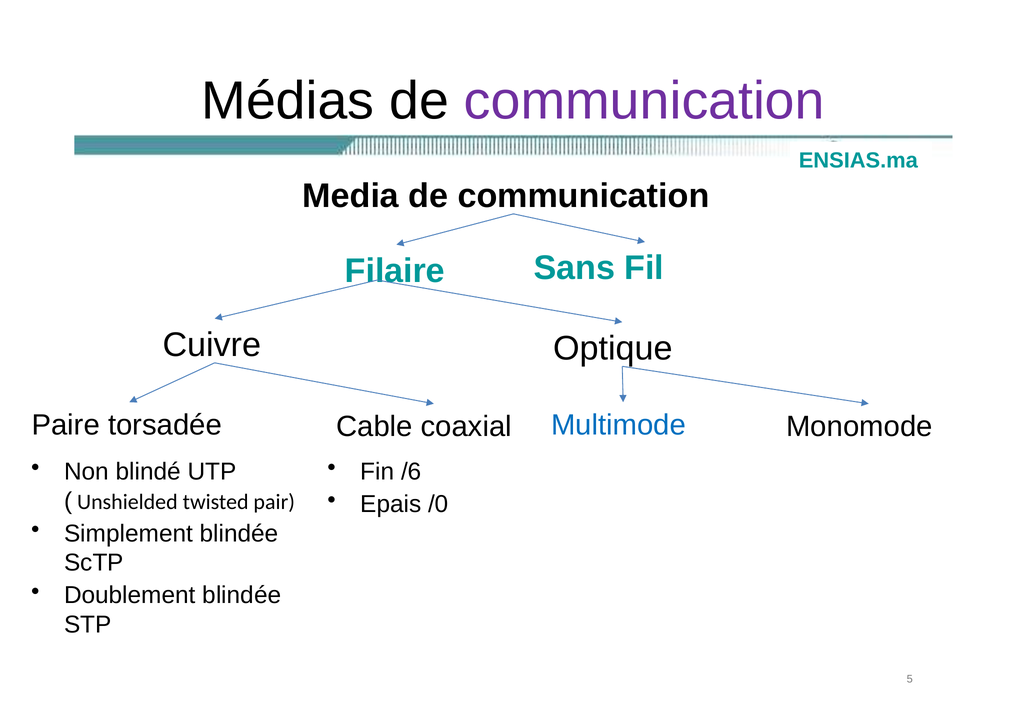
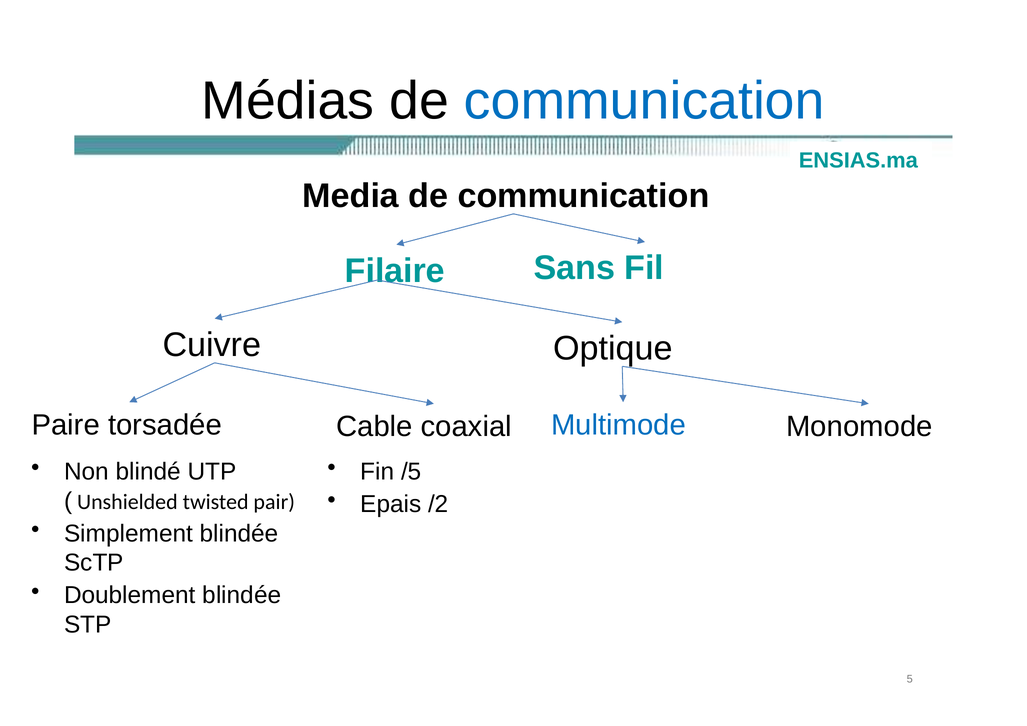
communication colour: purple -> blue (644, 101)
/6: /6 -> /5 (411, 472)
/0: /0 -> /2 (438, 504)
